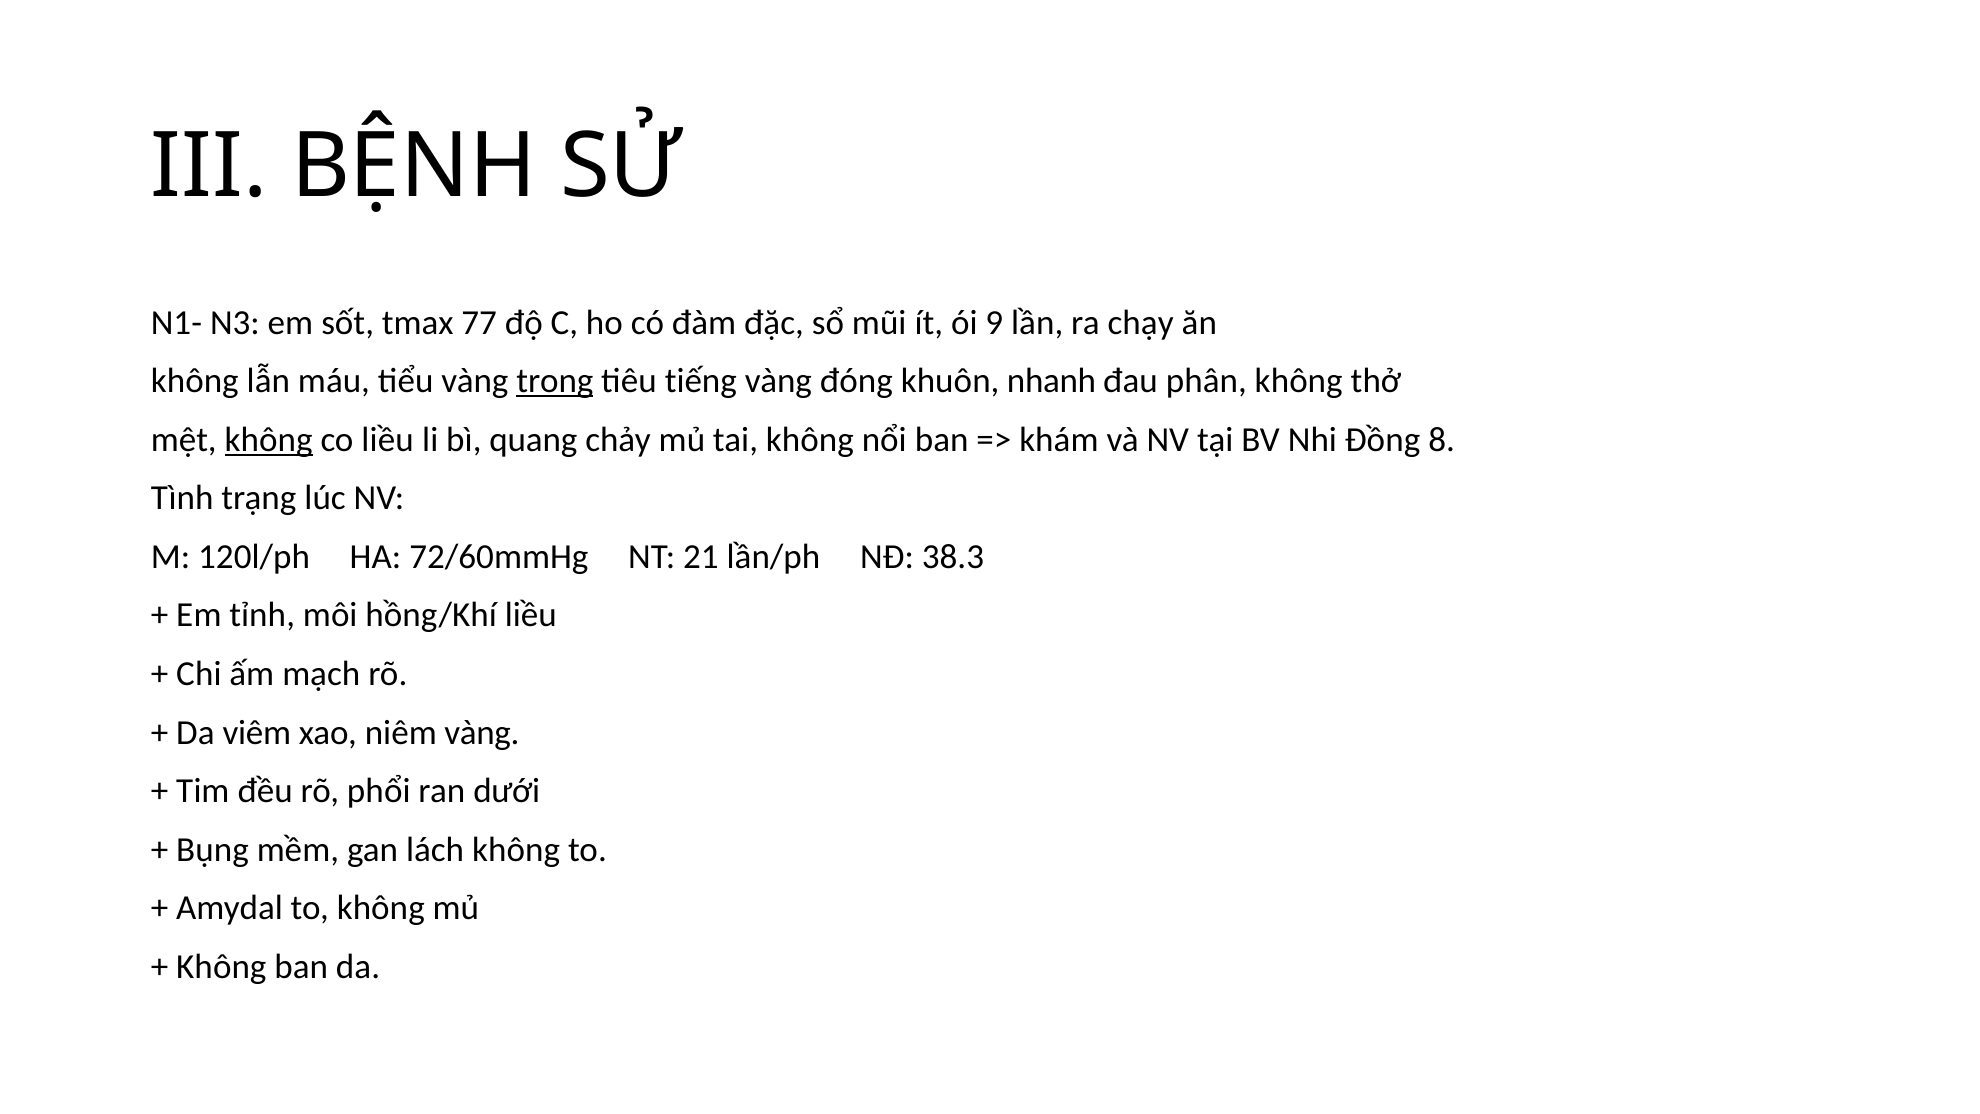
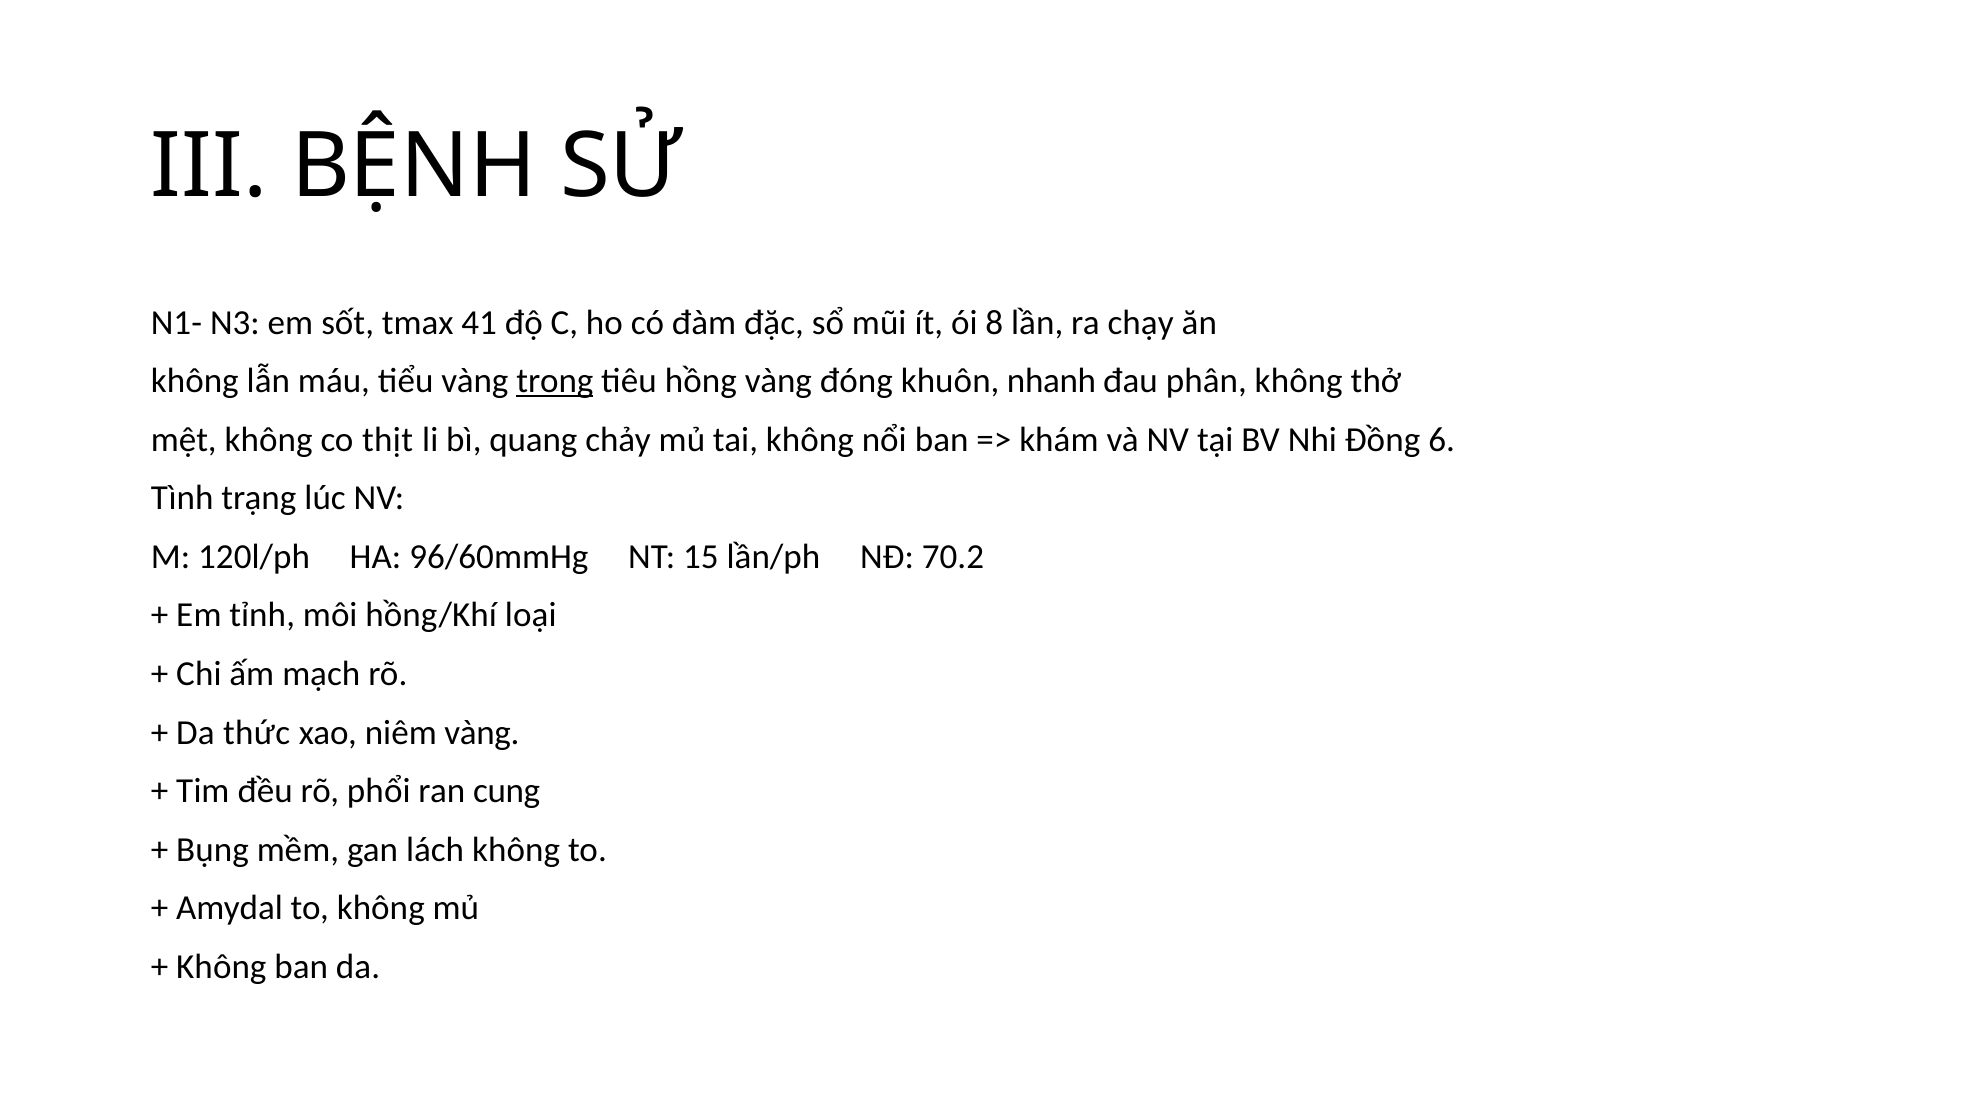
77: 77 -> 41 (479, 323)
9: 9 -> 8 (994, 323)
tiếng: tiếng -> hồng (701, 381)
không underline: present -> none (269, 440)
co liều: liều -> thịt (388, 440)
8: 8 -> 6 (1442, 440)
72/60mmHg: 72/60mmHg -> 96/60mmHg (499, 557)
21: 21 -> 15 (701, 557)
38.3: 38.3 -> 70.2 (953, 557)
hồng/Khí liều: liều -> loại (531, 615)
viêm: viêm -> thức (257, 732)
dưới: dưới -> cung (507, 791)
